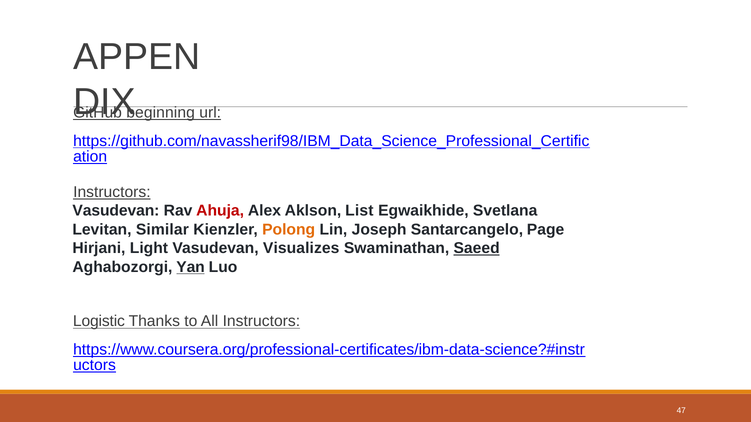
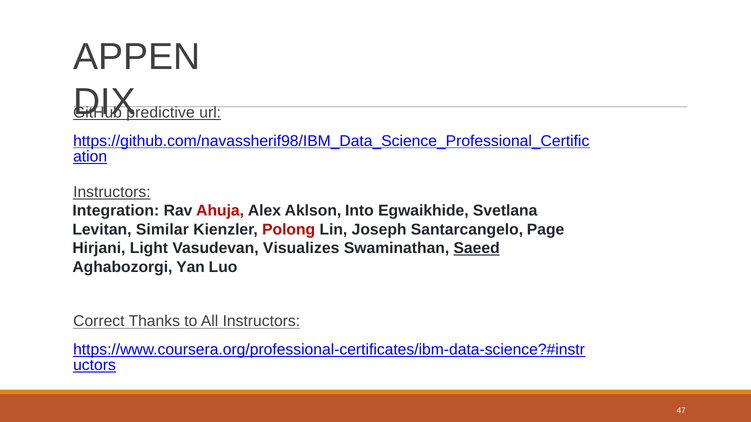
beginning: beginning -> predictive (161, 113)
Vasudevan: Vasudevan -> Integration (116, 211)
List: List -> Into (359, 211)
Polong colour: orange -> red (289, 230)
Yan underline: present -> none (191, 267)
Logistic: Logistic -> Correct (99, 322)
